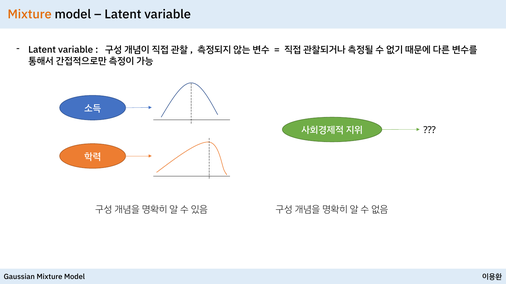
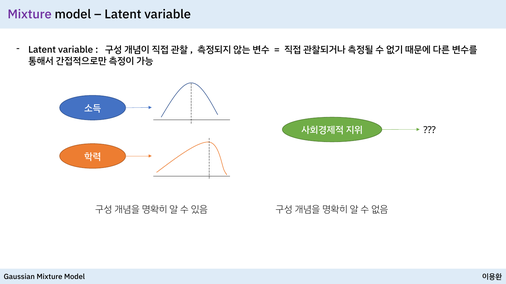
Mixture colour: orange -> purple (30, 14)
